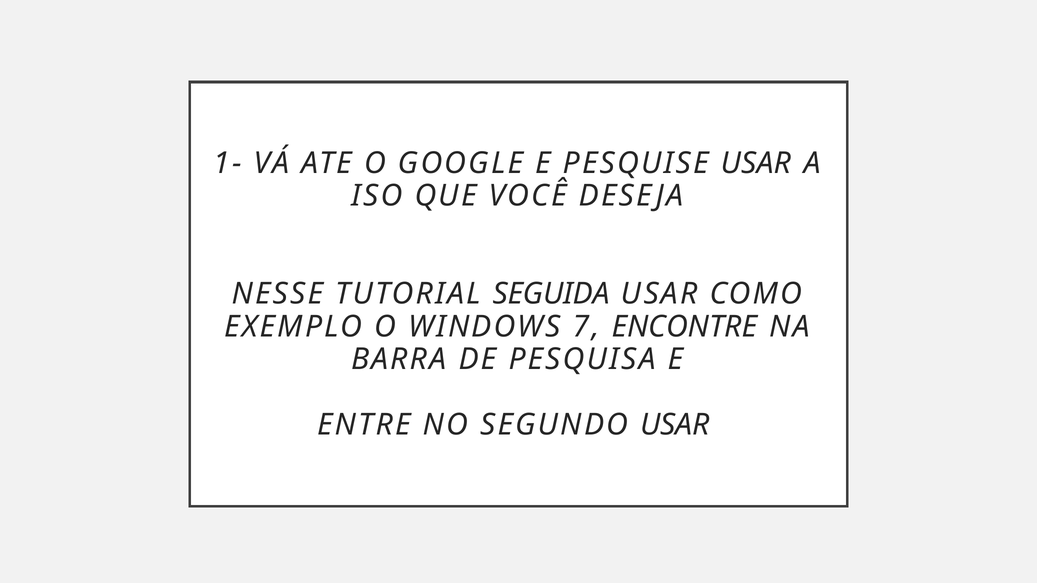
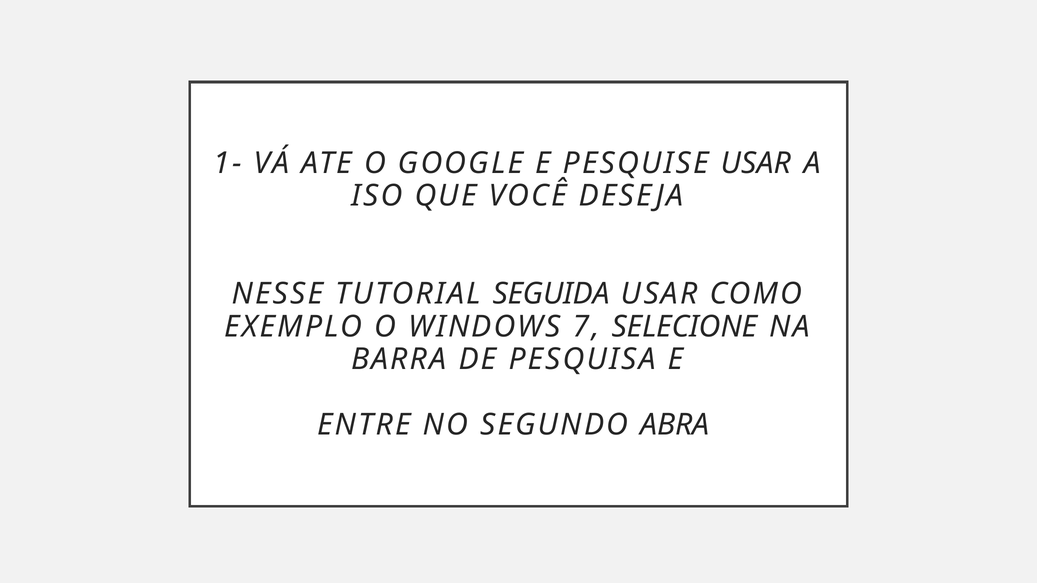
ENCONTRE: ENCONTRE -> SELECIONE (684, 327)
SEGUNDO USAR: USAR -> ABRA (675, 425)
